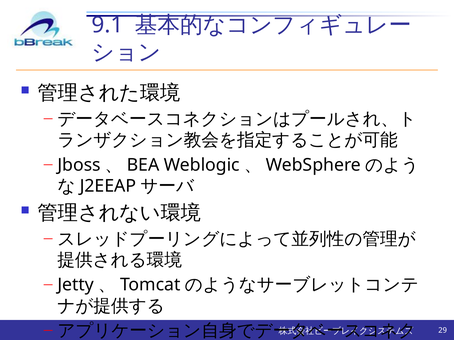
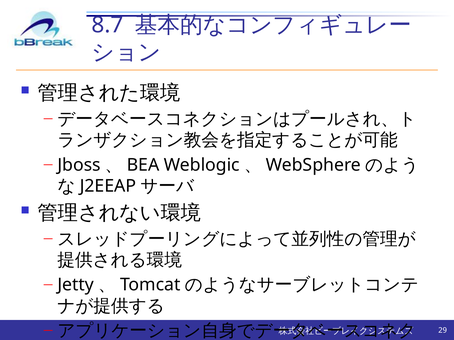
9.1: 9.1 -> 8.7 (108, 25)
